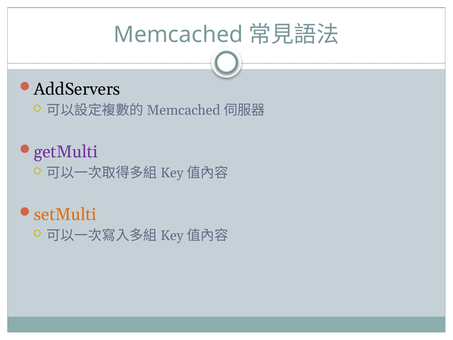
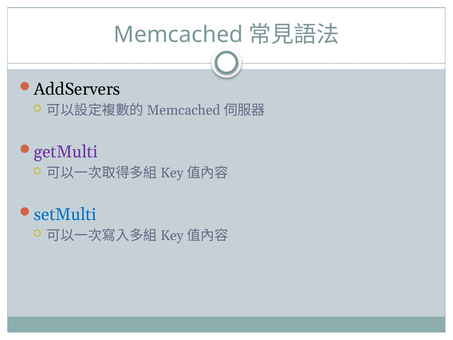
setMulti colour: orange -> blue (65, 214)
